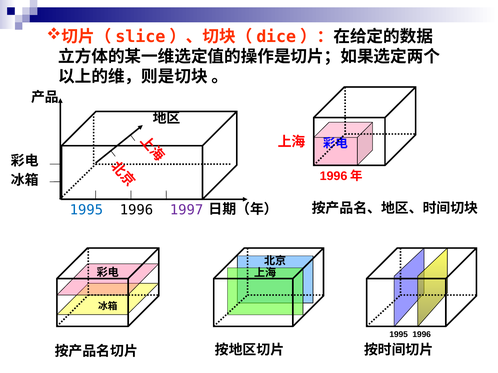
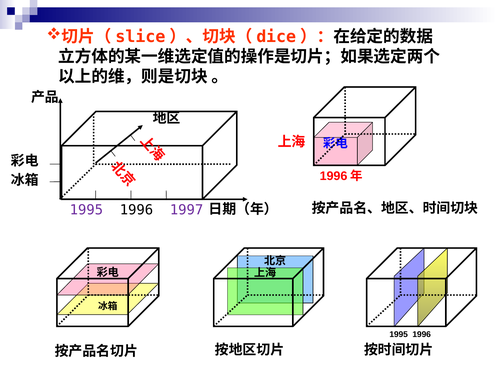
1995 colour: blue -> purple (86, 210)
